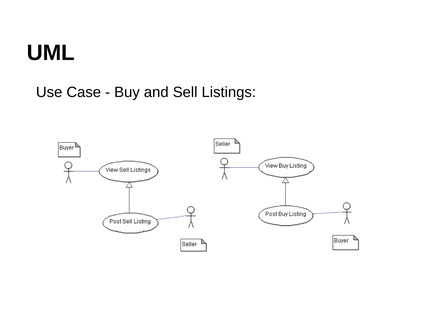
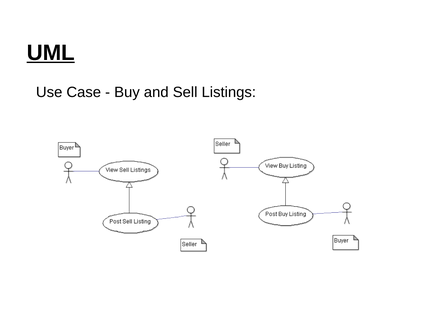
UML underline: none -> present (51, 53)
